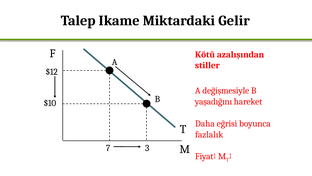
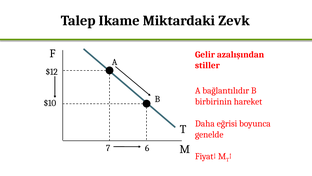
Gelir: Gelir -> Zevk (234, 21)
Kötü: Kötü -> Gelir (205, 54)
değişmesiyle: değişmesiyle -> bağlantılıdır (226, 90)
yaşadığını: yaşadığını -> birbirinin (213, 101)
fazlalık: fazlalık -> genelde (209, 134)
3: 3 -> 6 (147, 148)
